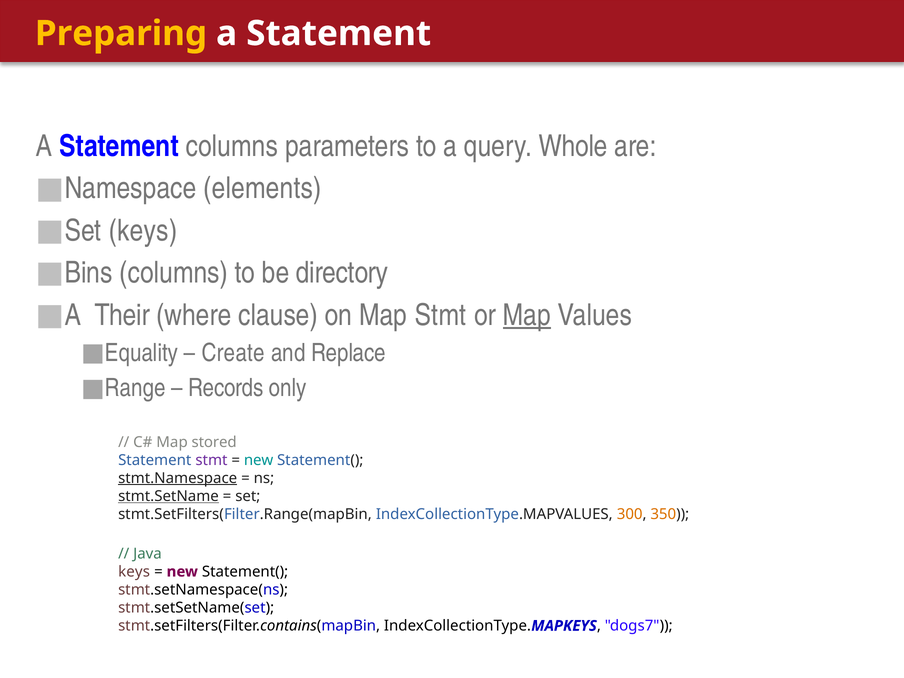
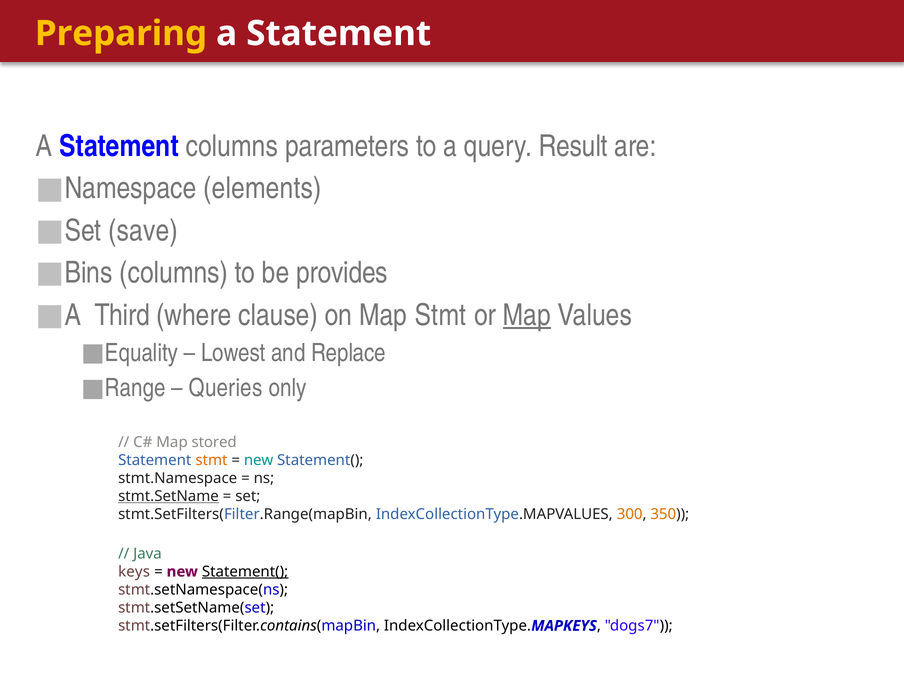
Whole: Whole -> Result (573, 146)
keys: keys -> save (143, 231)
directory: directory -> provides (342, 273)
Their: Their -> Third (122, 315)
Create: Create -> Lowest (233, 353)
Records: Records -> Queries (226, 388)
stmt colour: purple -> orange (211, 460)
stmt.Namespace underline: present -> none (178, 478)
Statement( underline: none -> present (245, 572)
